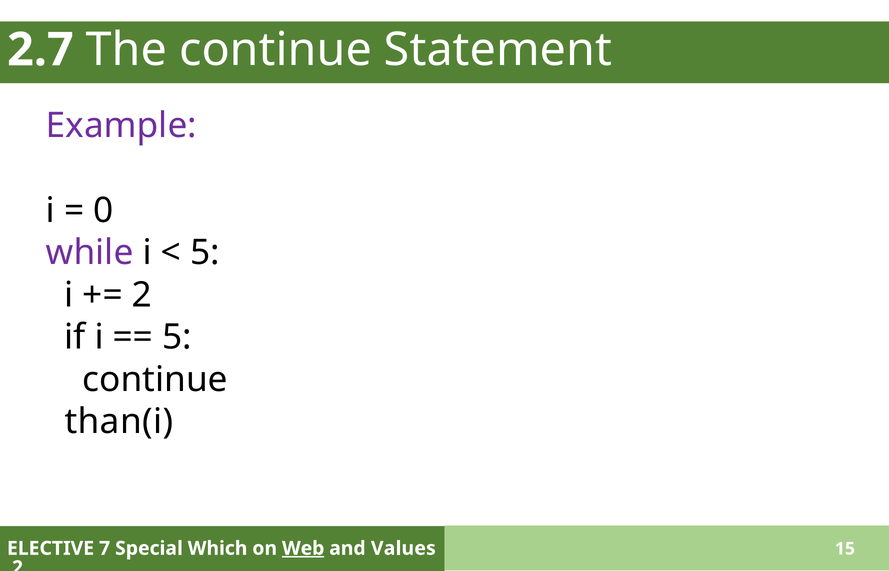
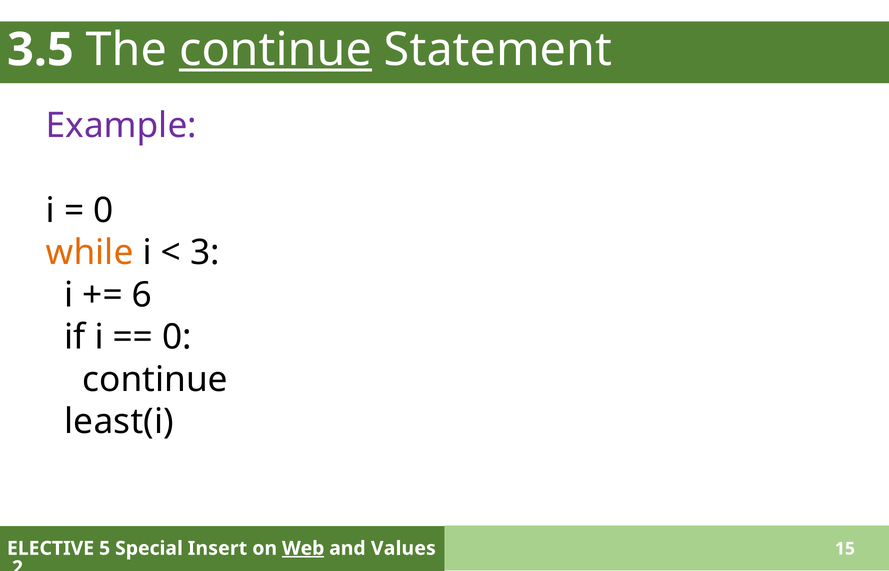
2.7: 2.7 -> 3.5 (40, 50)
continue underline: none -> present (276, 50)
while colour: purple -> orange (90, 253)
5: 5 -> 3 (205, 253)
2: 2 -> 6 (142, 295)
5: 5 -> 0 (177, 338)
than(i: than(i -> least(i (119, 422)
7: 7 -> 5 (105, 549)
Which: Which -> Insert (217, 549)
